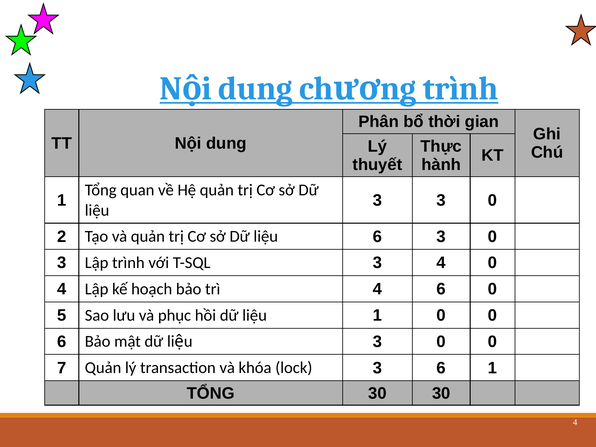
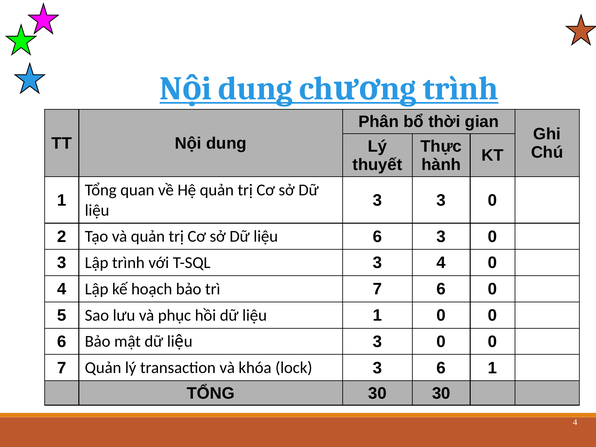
4: 4 -> 7 (377, 289)
